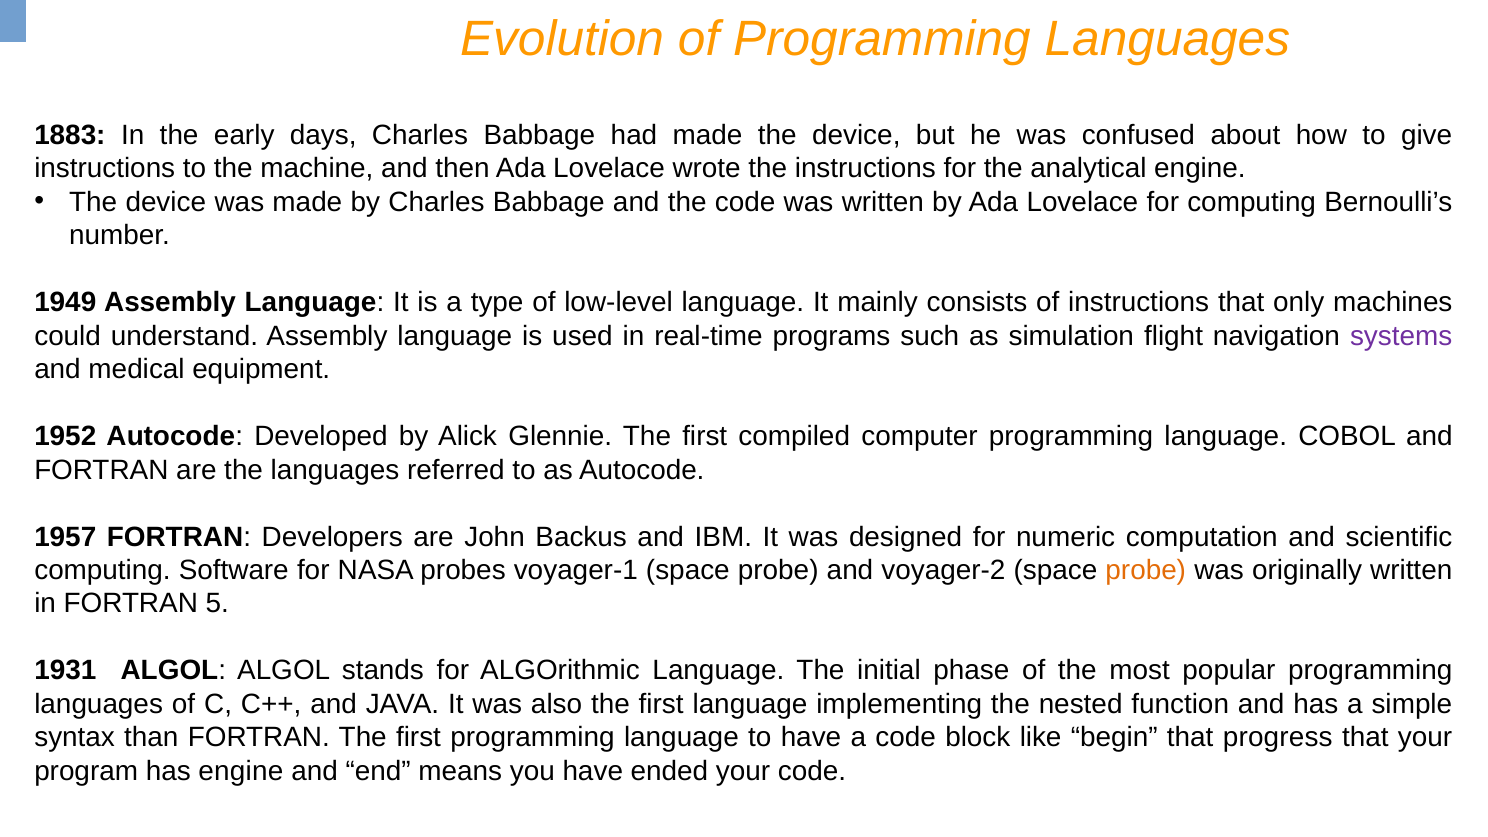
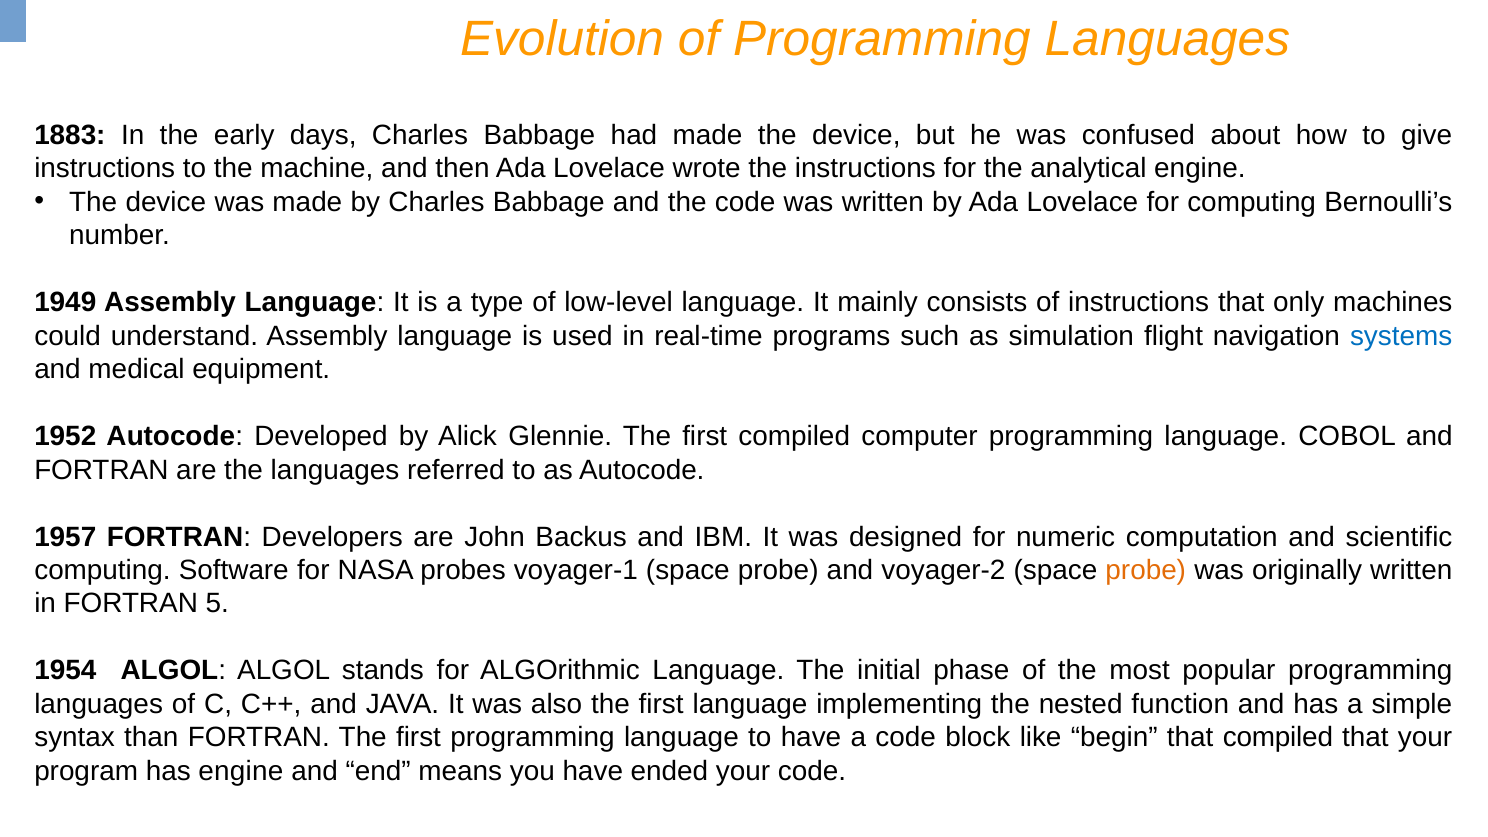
systems colour: purple -> blue (1401, 336)
1931: 1931 -> 1954 (65, 671)
that progress: progress -> compiled (1278, 738)
